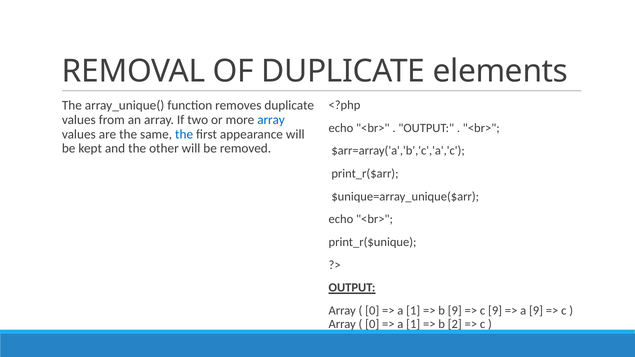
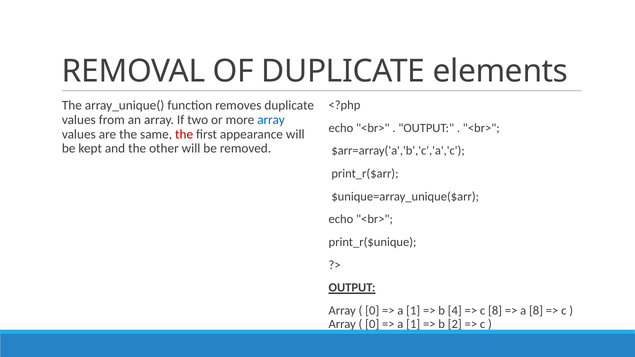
the colour: blue -> red (184, 134)
b 9: 9 -> 4 (455, 311)
c 9: 9 -> 8 (495, 311)
a 9: 9 -> 8 (536, 311)
